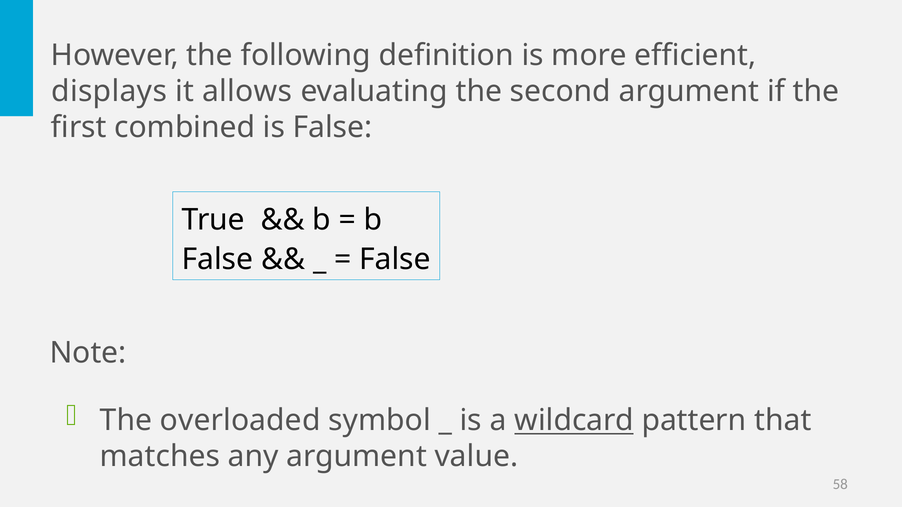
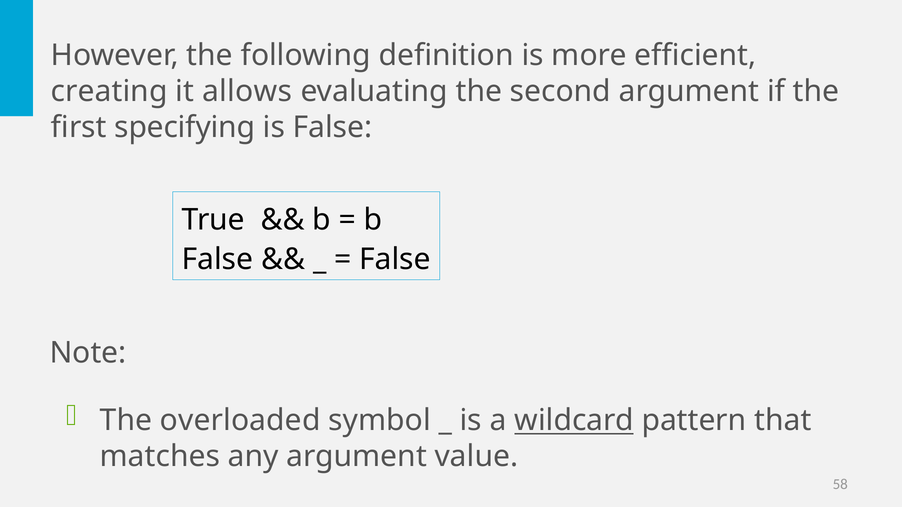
displays: displays -> creating (109, 91)
combined: combined -> specifying (185, 127)
